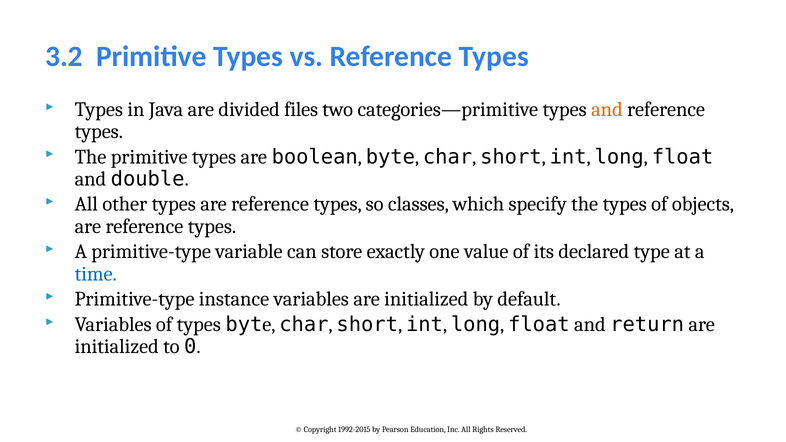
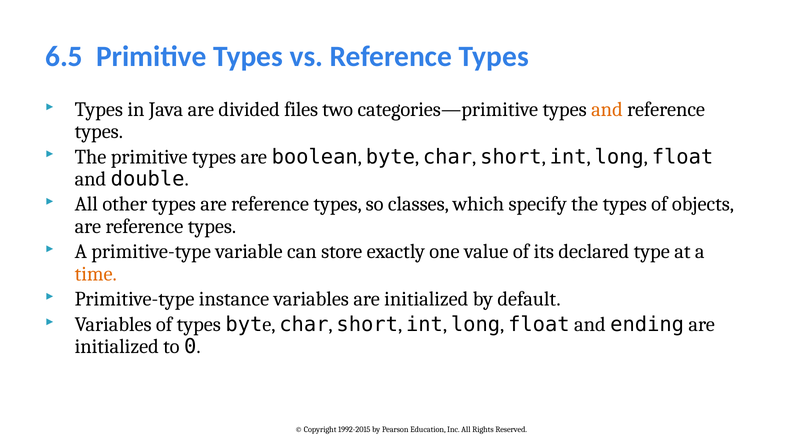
3.2: 3.2 -> 6.5 (64, 57)
time colour: blue -> orange (96, 274)
return: return -> ending (647, 325)
